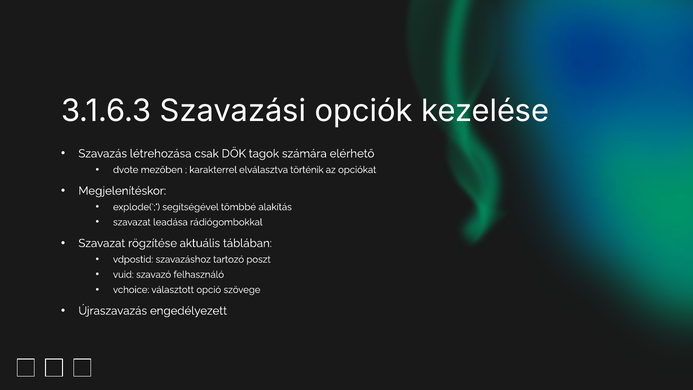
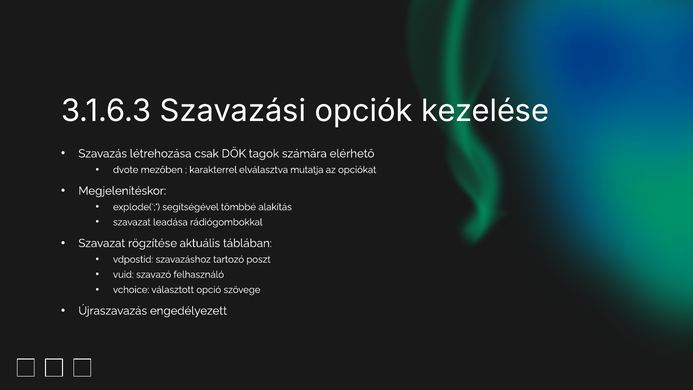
történik: történik -> mutatja (307, 170)
